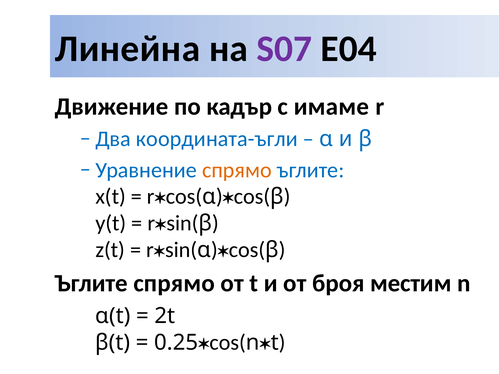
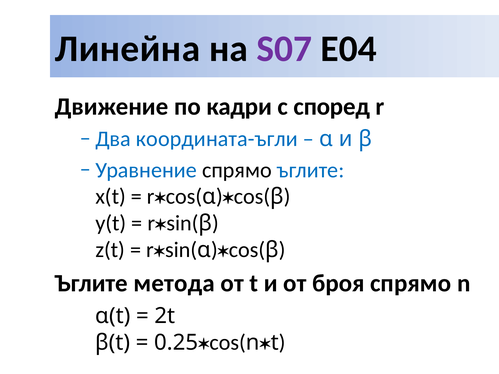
кадър: кадър -> кадри (239, 107)
имаме: имаме -> според (332, 107)
спрямо colour: orange -> black (237, 170)
Ъглите спрямо: спрямо -> метода (174, 284)
броя местим: местим -> спрямо (411, 284)
